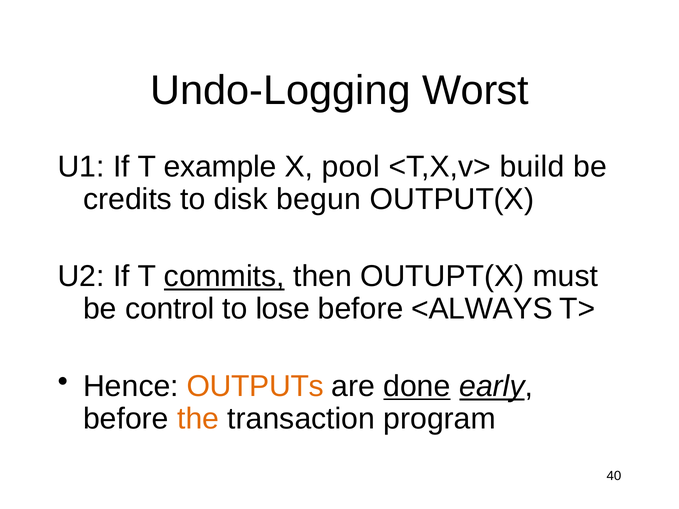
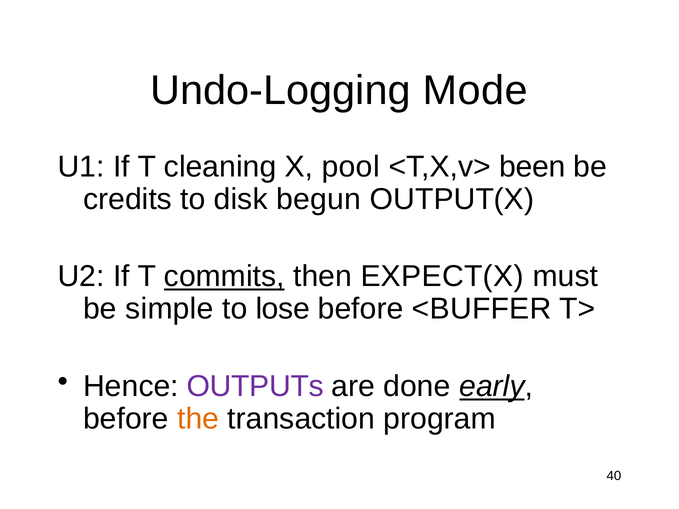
Worst: Worst -> Mode (475, 91)
example: example -> cleaning (220, 167)
build: build -> been (532, 167)
OUTUPT(X: OUTUPT(X -> EXPECT(X (442, 277)
control: control -> simple (169, 309)
<ALWAYS: <ALWAYS -> <BUFFER (482, 309)
OUTPUTs colour: orange -> purple (255, 386)
done underline: present -> none (417, 386)
